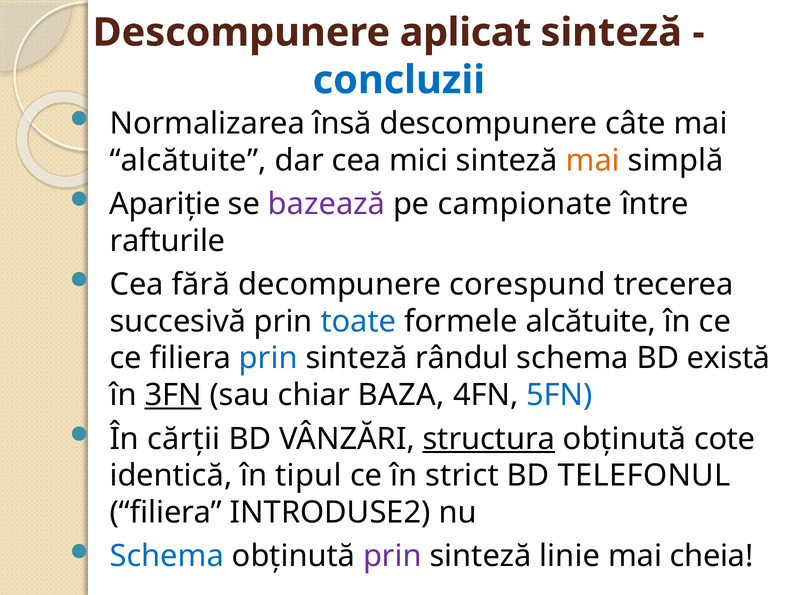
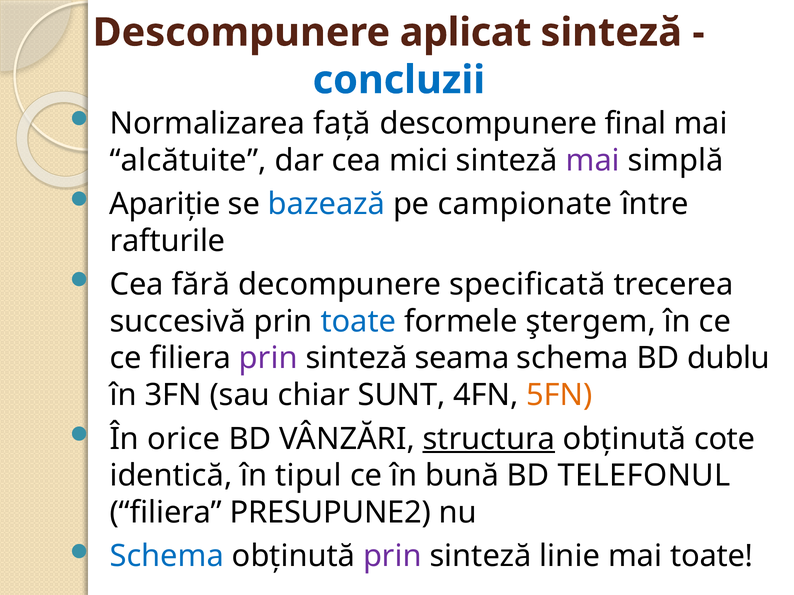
însă: însă -> faţă (342, 123)
câte: câte -> final (636, 123)
mai colour: orange -> purple (593, 160)
bazează colour: purple -> blue (327, 204)
corespund: corespund -> specificată (527, 285)
formele alcătuite: alcătuite -> ştergem (591, 322)
prin colour: blue -> purple (268, 359)
rândul: rândul -> seama (462, 359)
există: există -> dublu (729, 359)
3FN underline: present -> none (173, 396)
BAZA: BAZA -> SUNT (402, 396)
5FN colour: blue -> orange (559, 396)
cărţii: cărţii -> orice (184, 439)
strict: strict -> bună (462, 476)
INTRODUSE2: INTRODUSE2 -> PRESUPUNE2 (330, 513)
mai cheia: cheia -> toate (712, 557)
